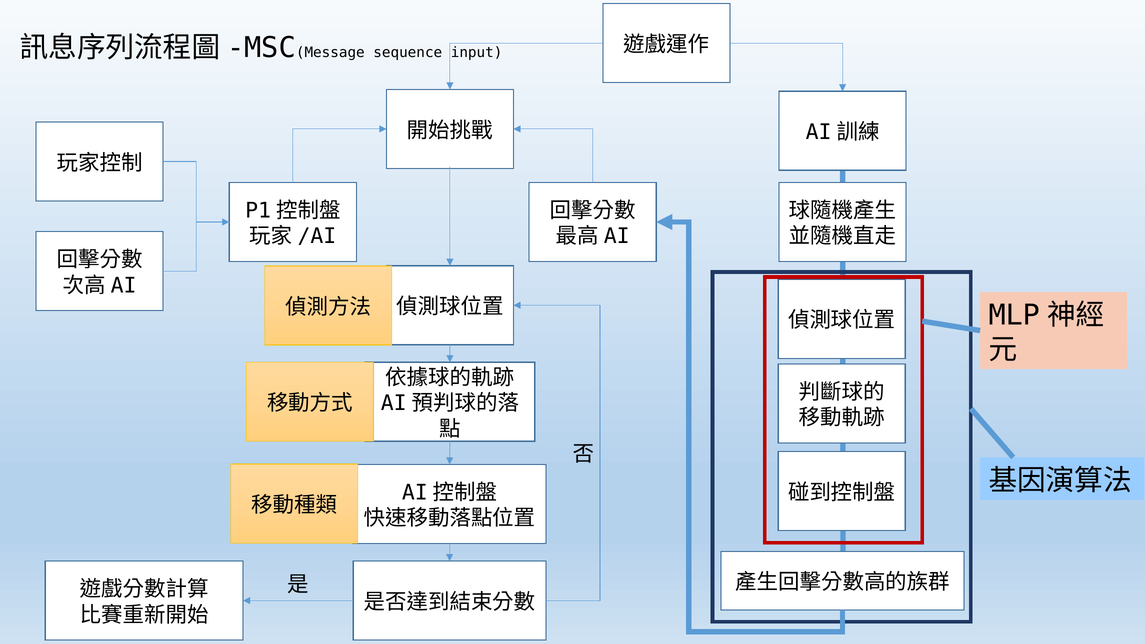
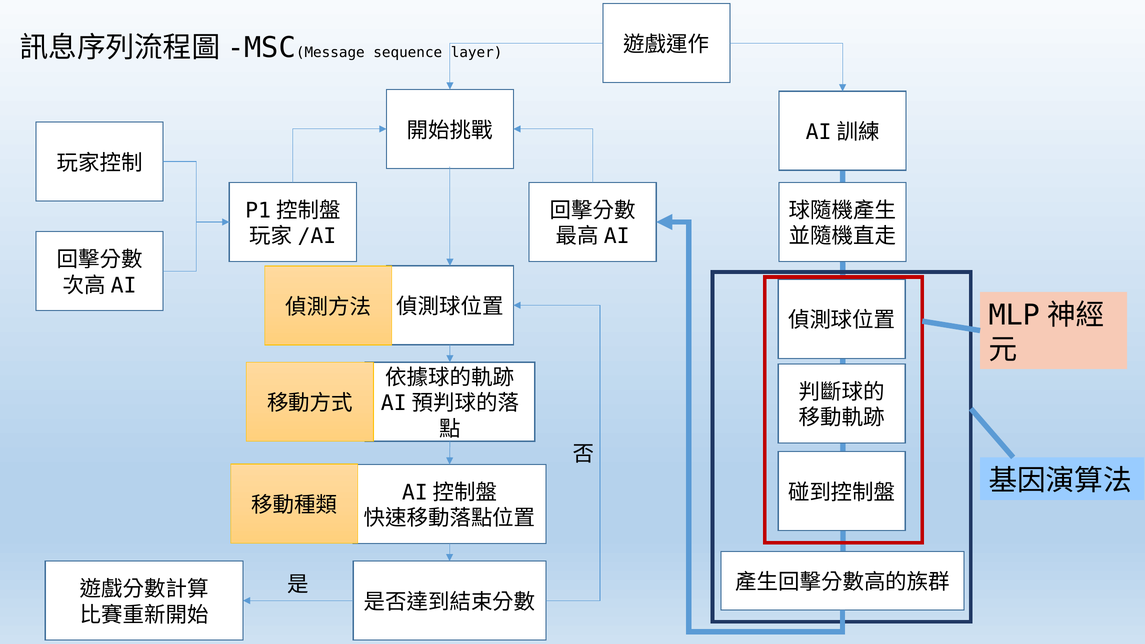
input: input -> layer (477, 53)
